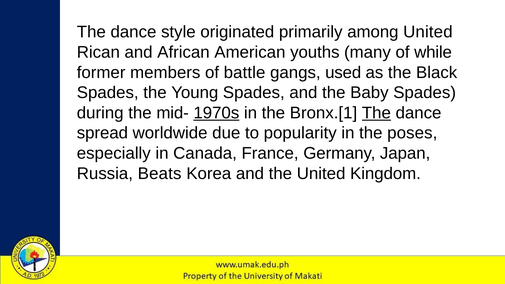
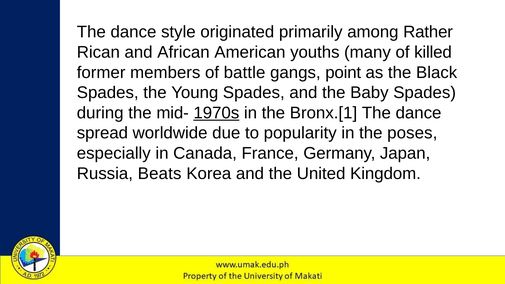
among United: United -> Rather (428, 32)
while: while -> killed (433, 52)
used: used -> point (343, 72)
The underline: present -> none (376, 113)
